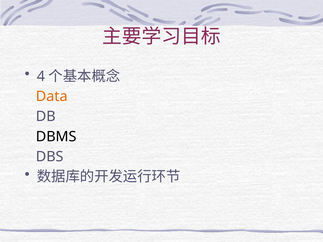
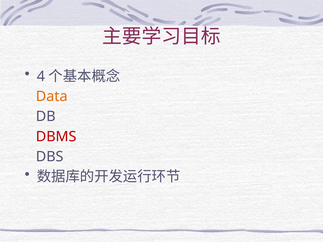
DBMS colour: black -> red (56, 137)
